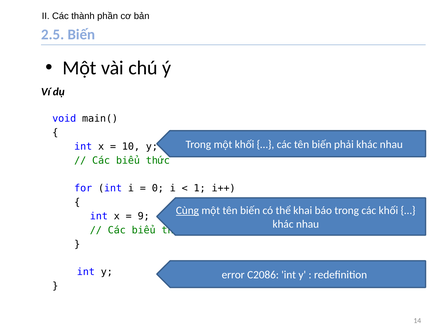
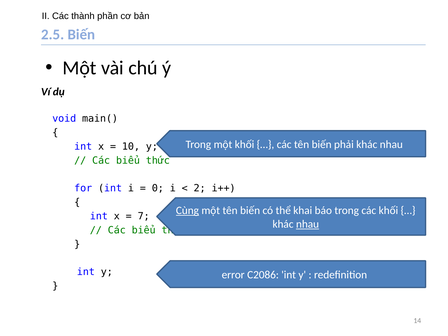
1: 1 -> 2 (200, 188)
9: 9 -> 7 (144, 216)
nhau underline: none -> present (308, 224)
